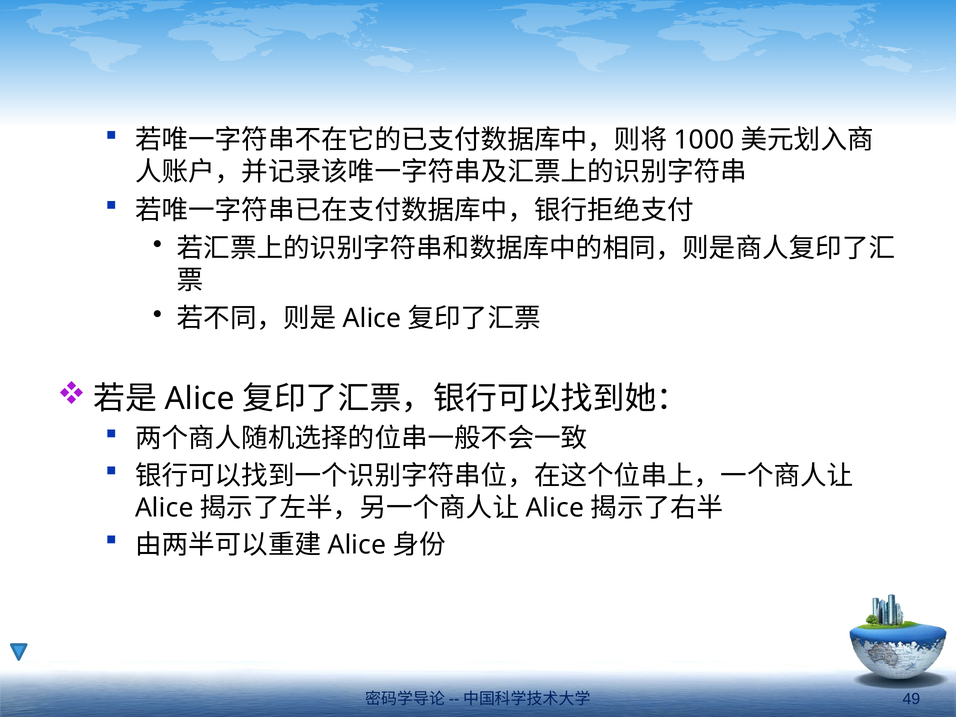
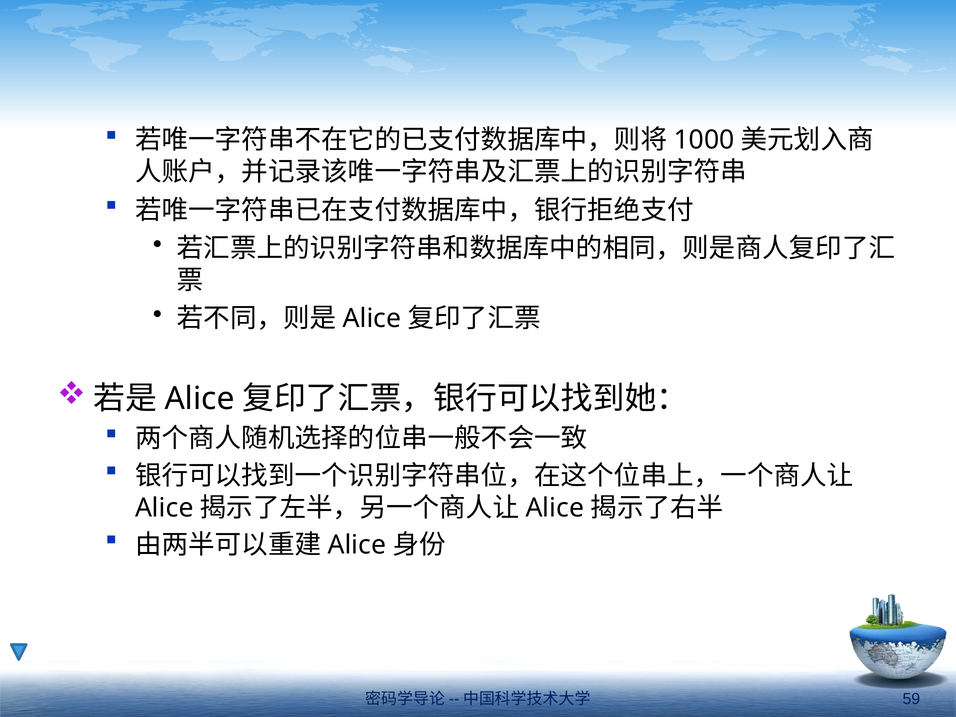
49: 49 -> 59 (911, 699)
